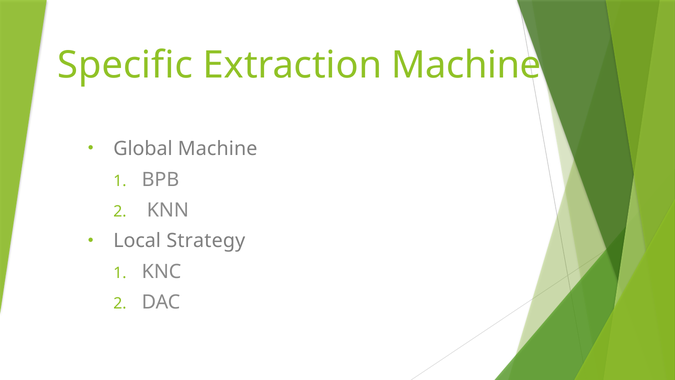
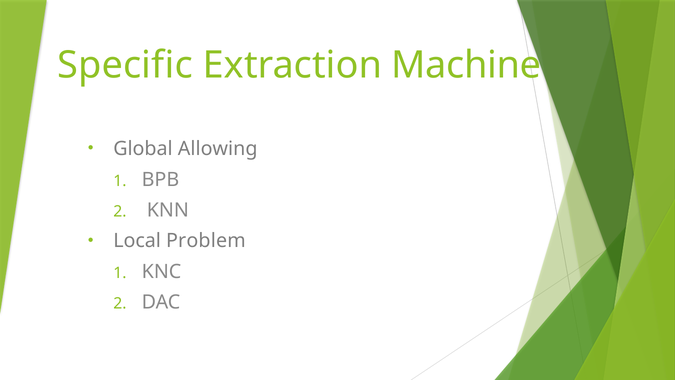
Global Machine: Machine -> Allowing (218, 149)
Strategy: Strategy -> Problem (206, 241)
